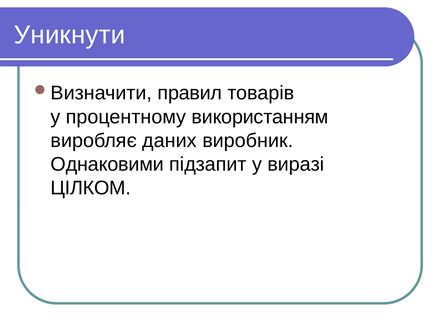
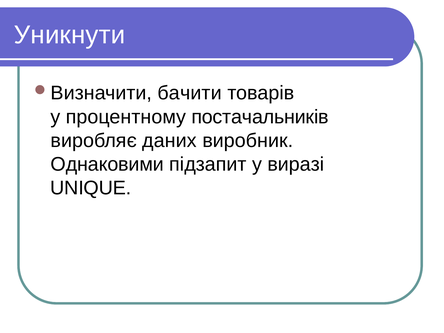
правил: правил -> бачити (190, 93)
використанням: використанням -> постачальників (260, 117)
ЦІЛКОМ: ЦІЛКОМ -> UNIQUE (91, 188)
